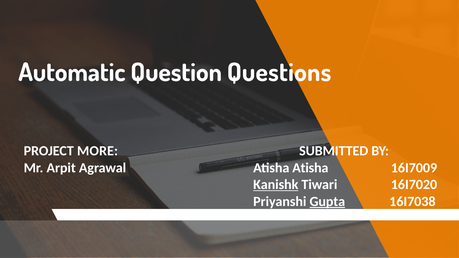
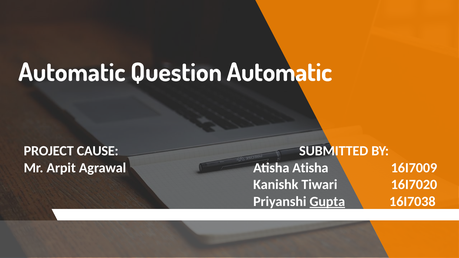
Question Questions: Questions -> Automatic (279, 73)
MORE: MORE -> CAUSE (98, 151)
Kanishk underline: present -> none (276, 185)
